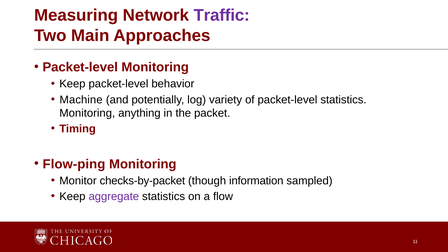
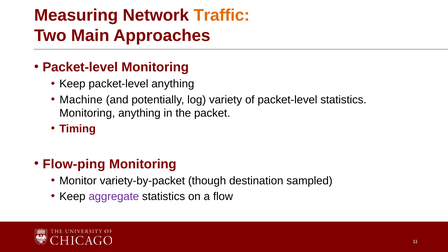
Traffic colour: purple -> orange (222, 15)
packet-level behavior: behavior -> anything (173, 84)
checks-by-packet: checks-by-packet -> variety-by-packet (142, 181)
information: information -> destination (256, 181)
